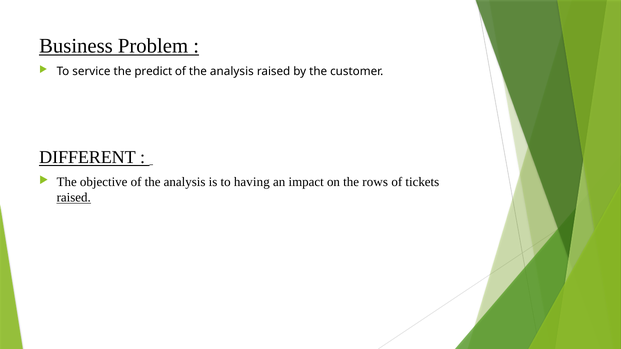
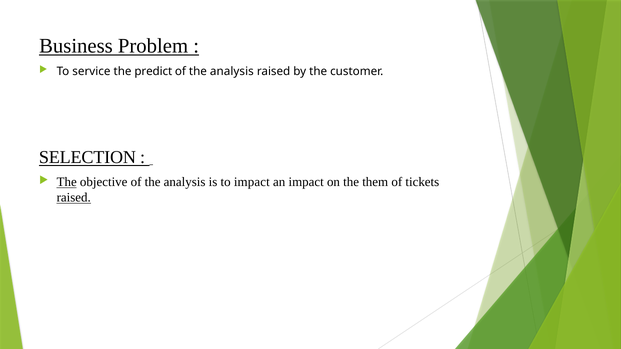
DIFFERENT: DIFFERENT -> SELECTION (87, 158)
The underline: none -> present (67, 182)
to having: having -> impact (252, 182)
rows: rows -> them (375, 182)
